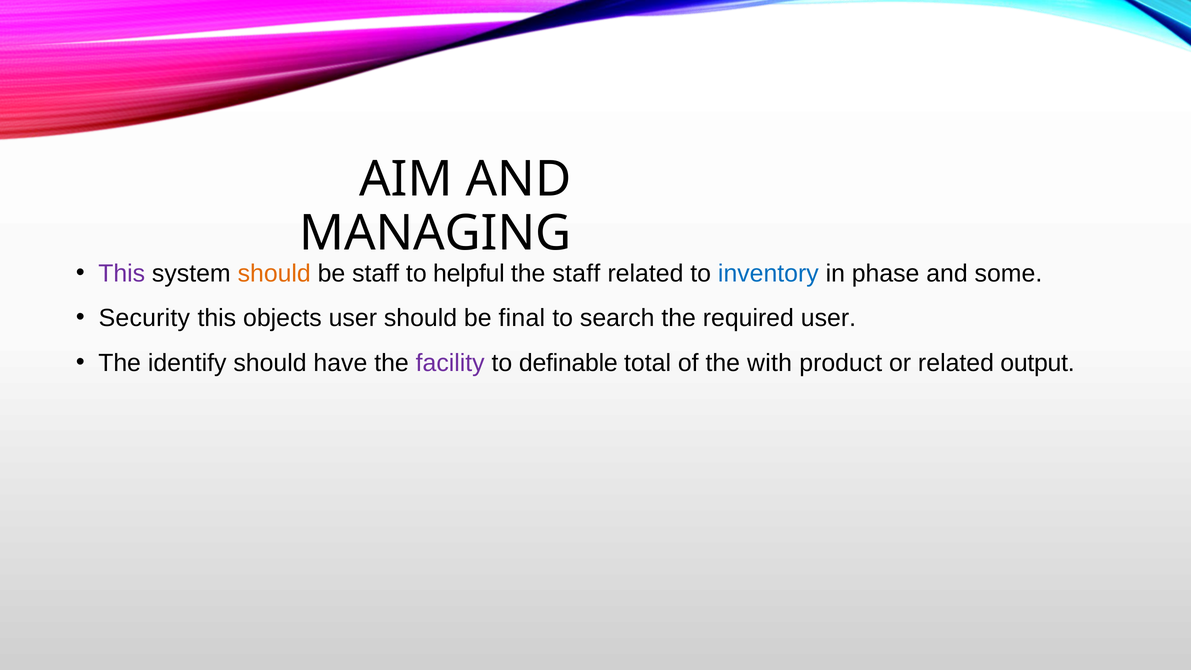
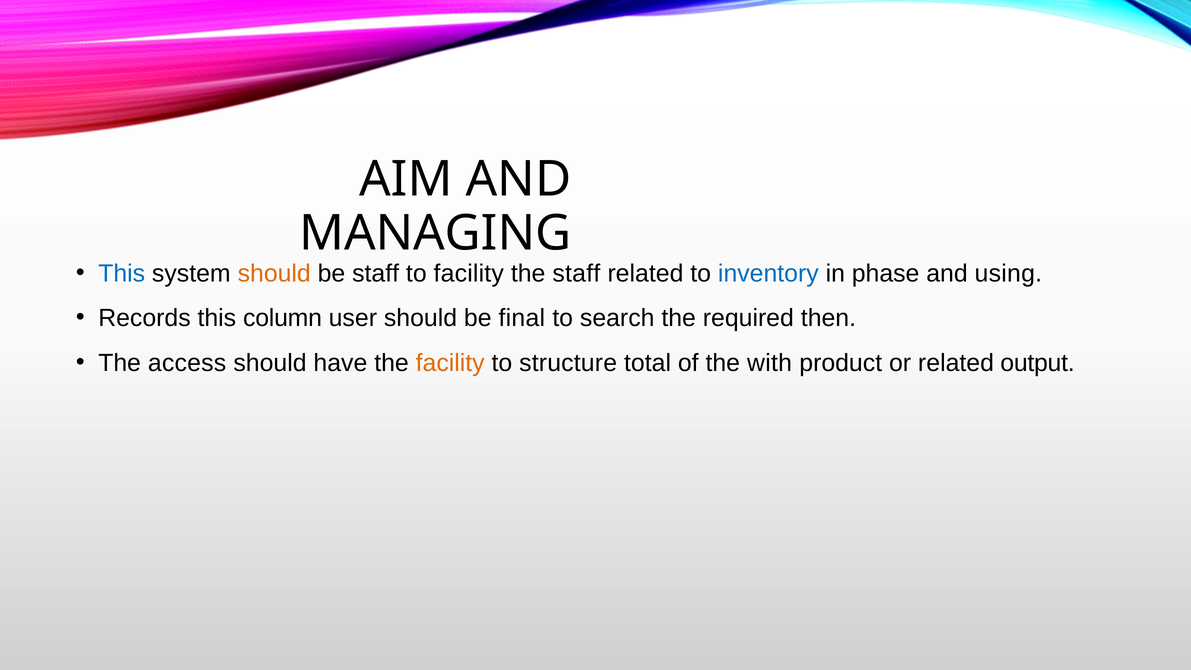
This colour: purple -> blue (122, 273)
to helpful: helpful -> facility (469, 273)
some: some -> using (1008, 273)
Security: Security -> Records (144, 318)
objects: objects -> column (283, 318)
required user: user -> then (828, 318)
identify: identify -> access (187, 363)
facility colour: purple -> orange (450, 363)
definable: definable -> structure (568, 363)
